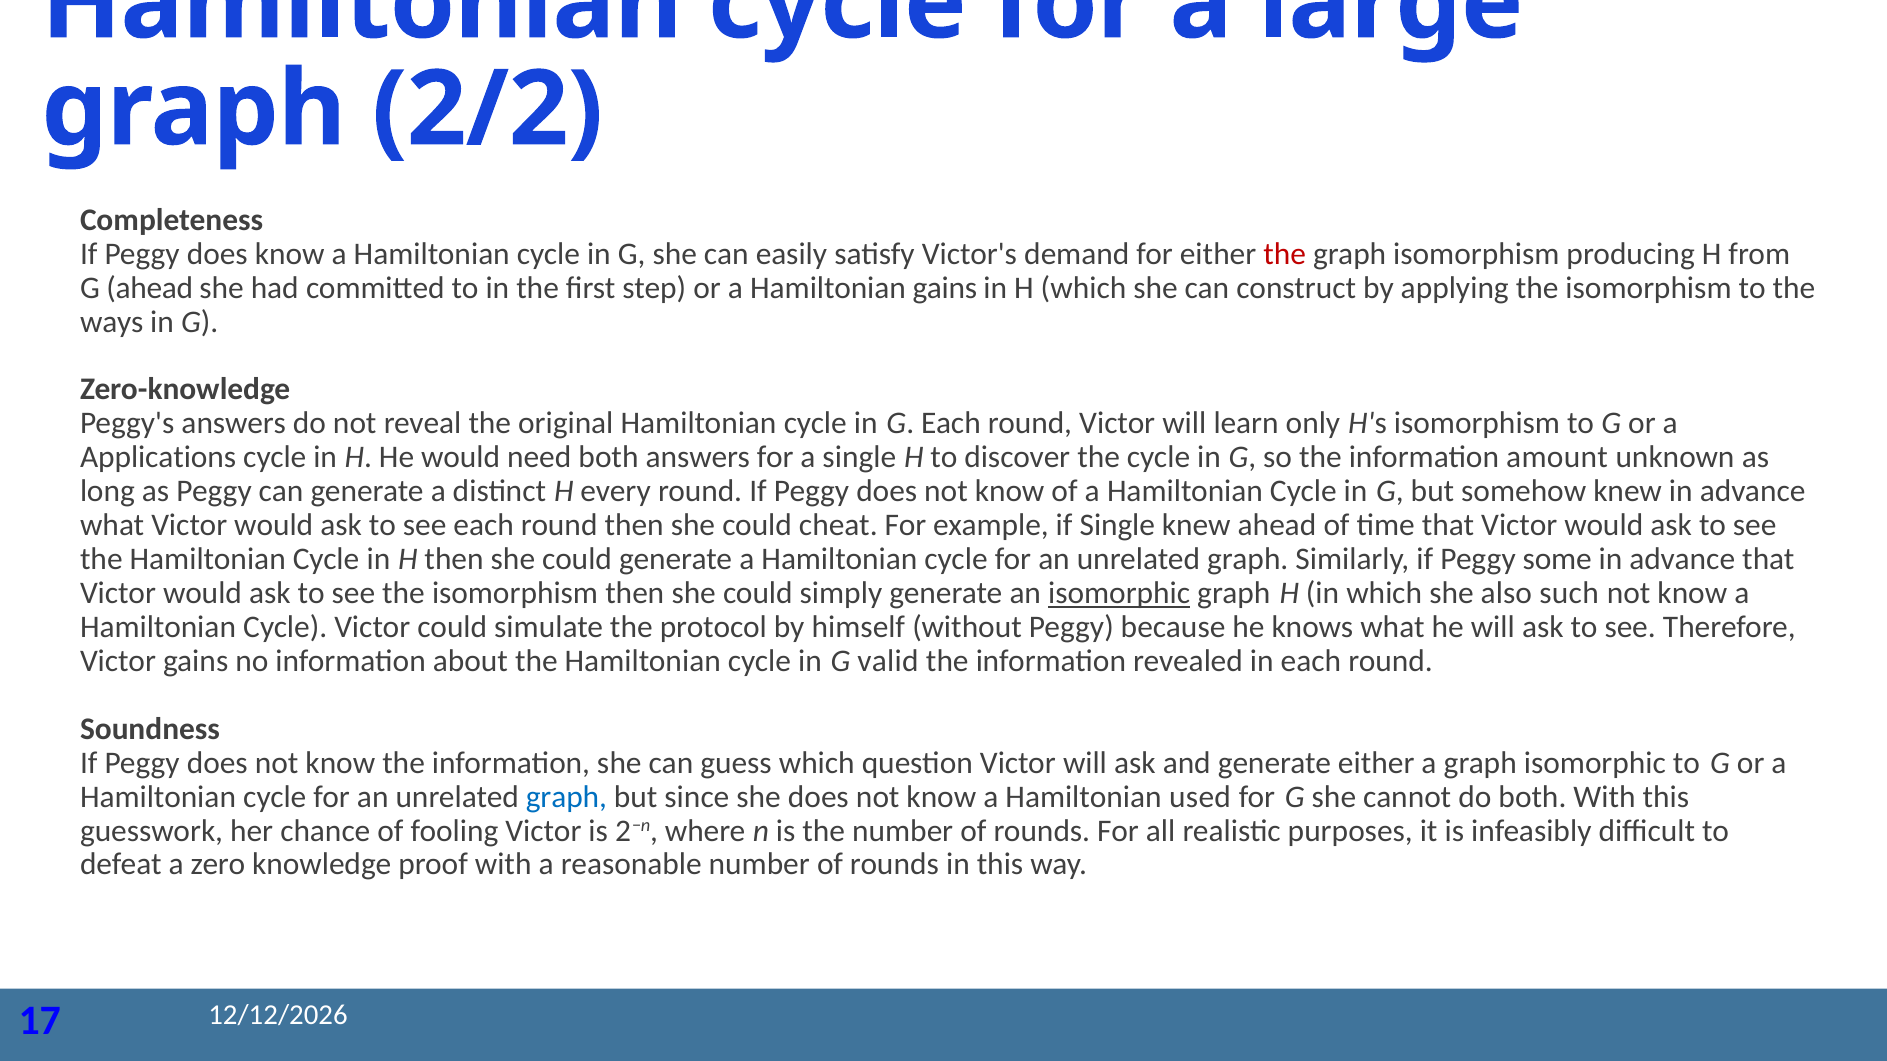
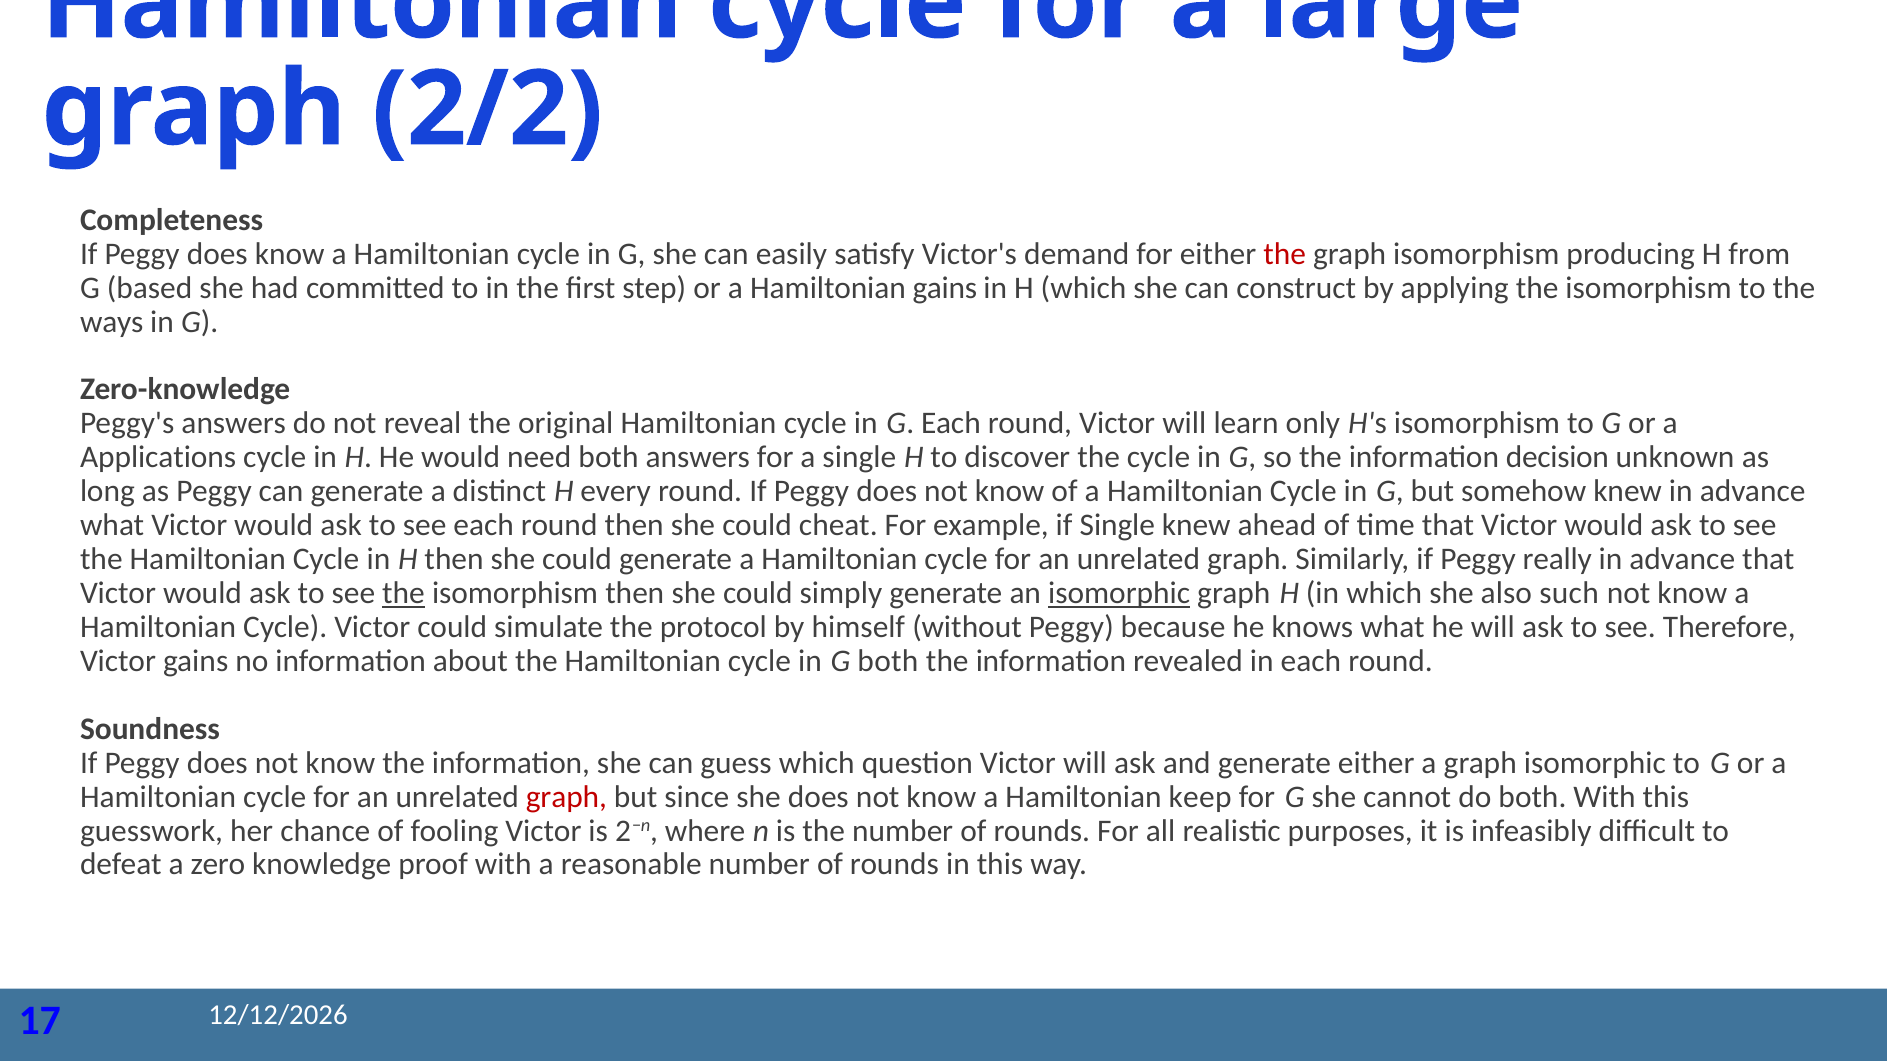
G ahead: ahead -> based (150, 288)
amount: amount -> decision (1557, 458)
some: some -> really (1557, 559)
the underline: none -> present (403, 593)
G valid: valid -> both (888, 661)
graph colour: blue -> red (566, 797)
used: used -> keep (1200, 797)
